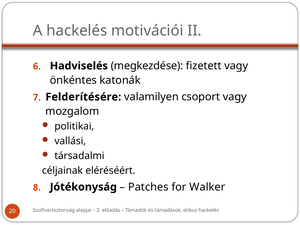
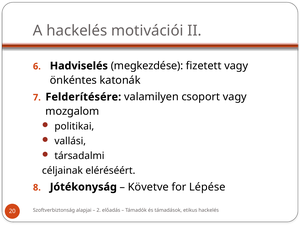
Patches: Patches -> Követve (148, 187)
Walker: Walker -> Lépése (207, 187)
